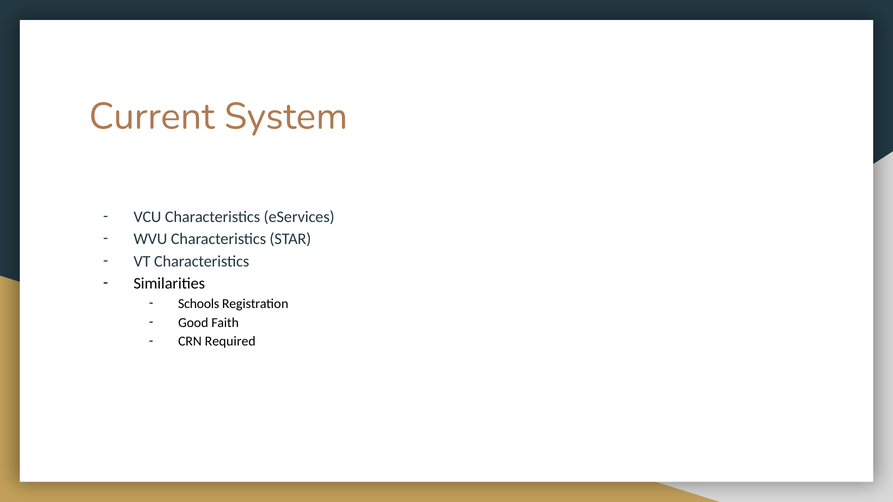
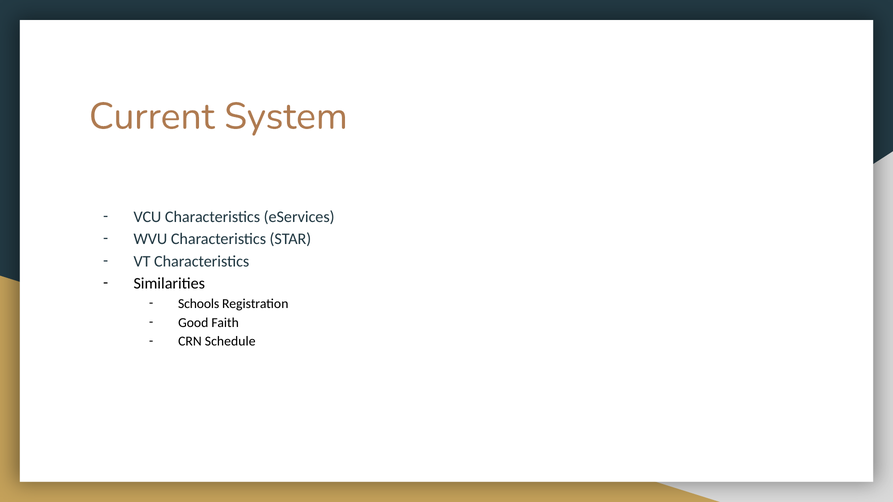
Required: Required -> Schedule (230, 342)
